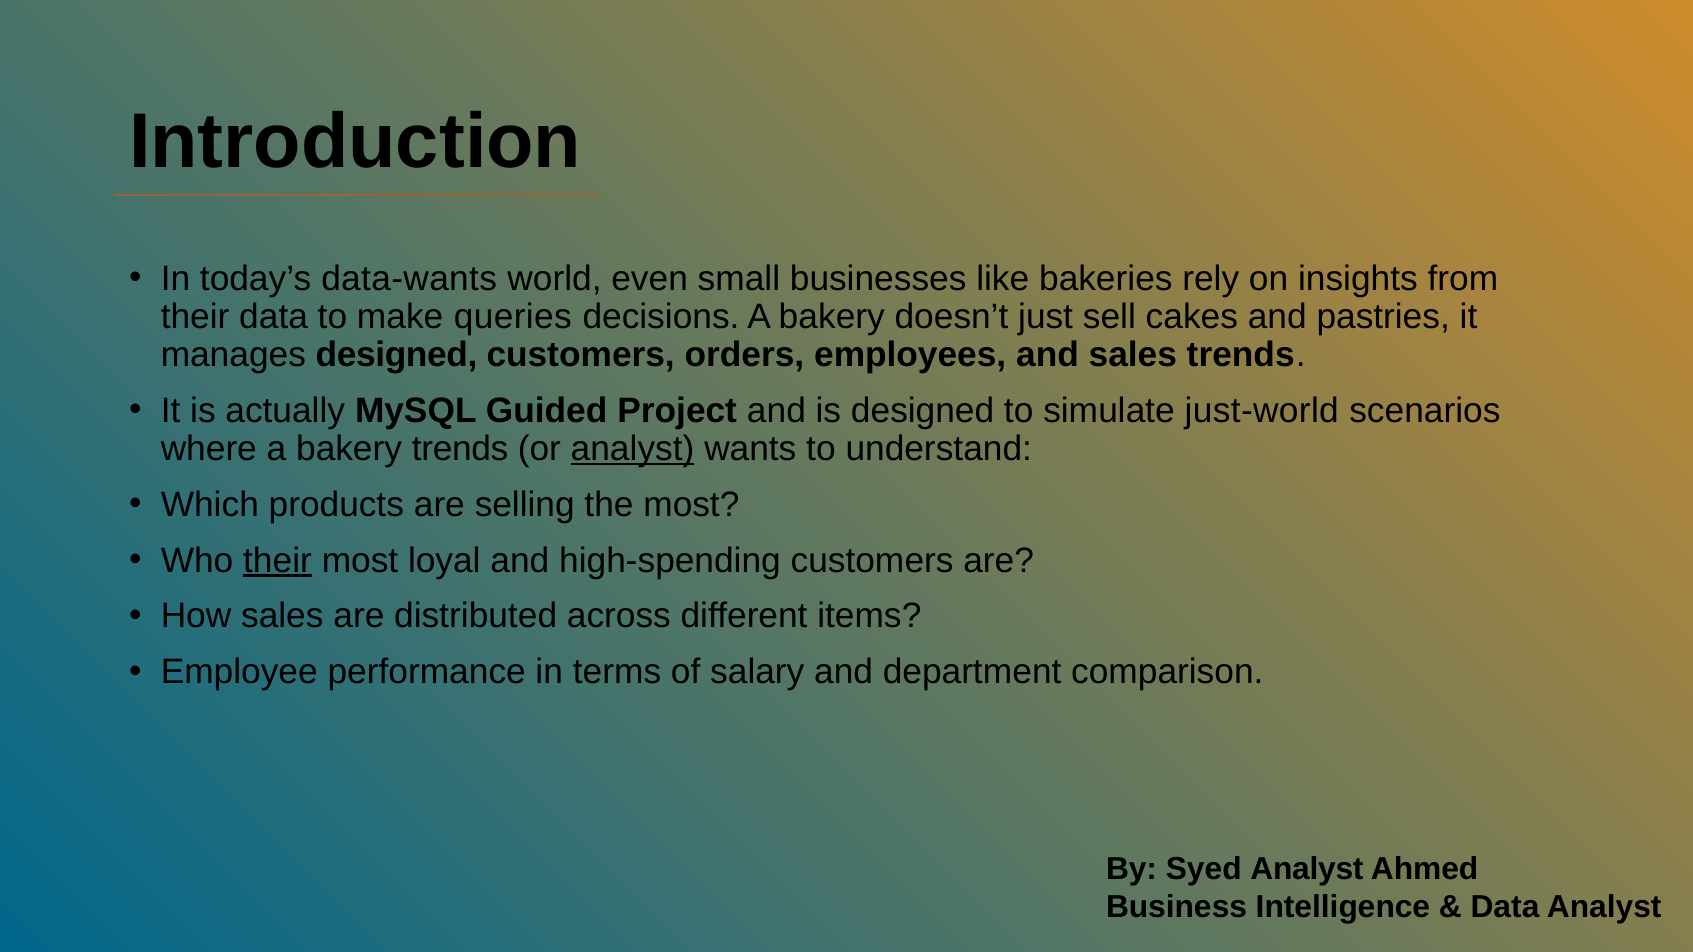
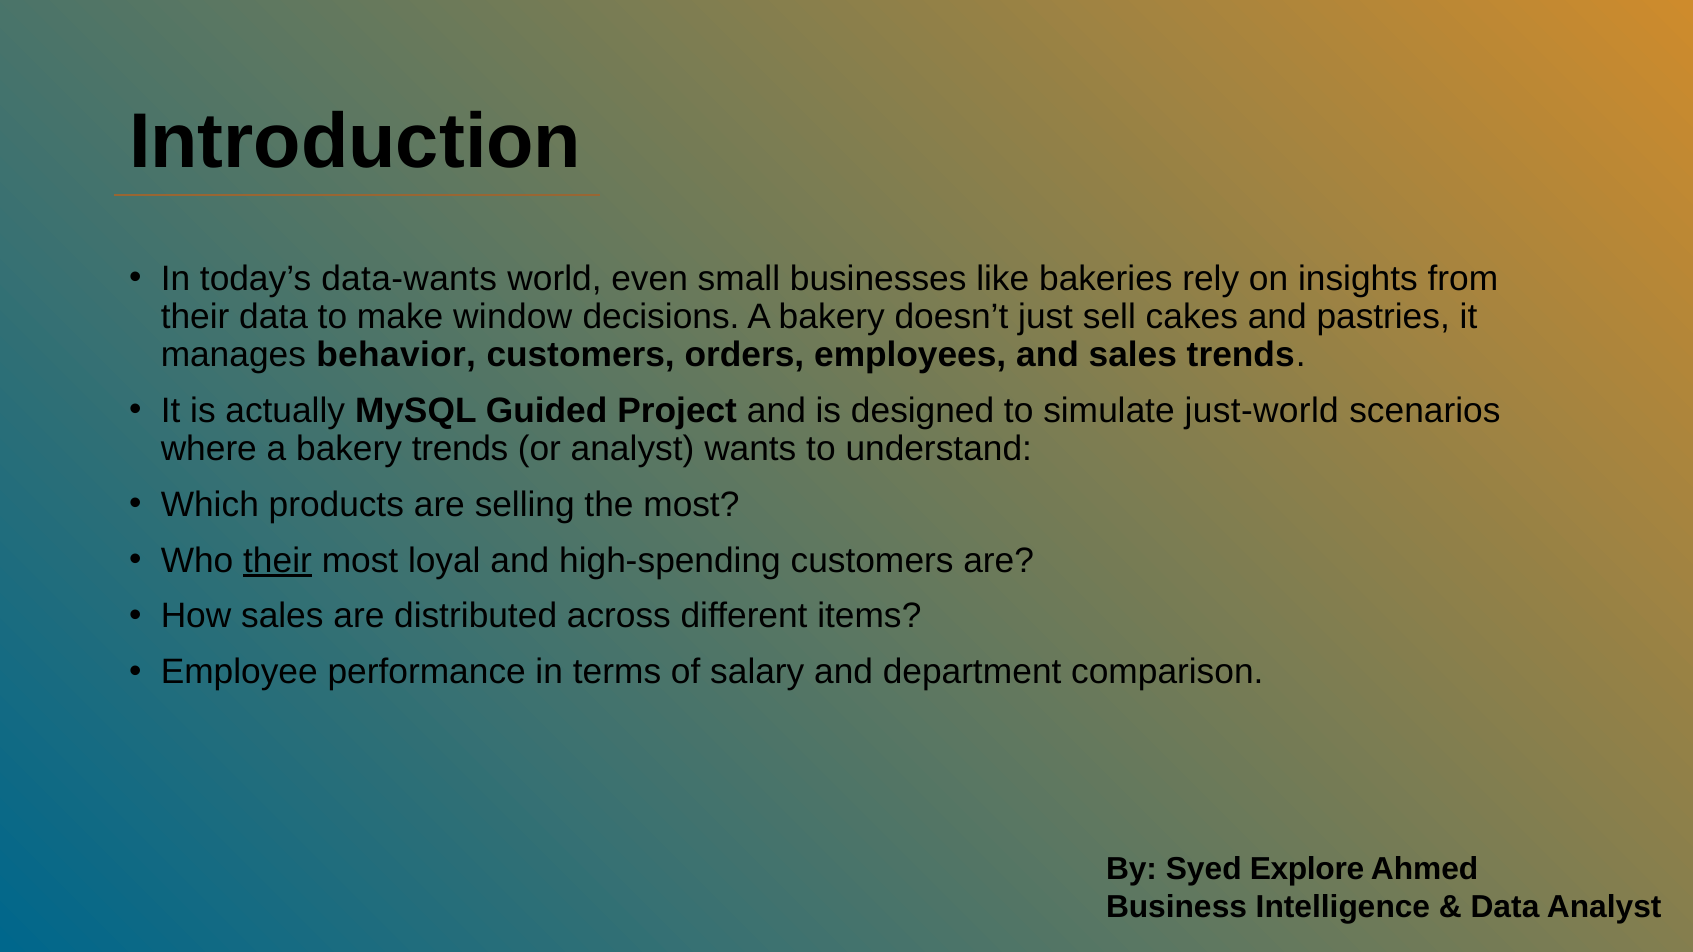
queries: queries -> window (513, 317)
manages designed: designed -> behavior (396, 355)
analyst underline: present -> none (633, 449)
Syed Analyst: Analyst -> Explore (1307, 870)
